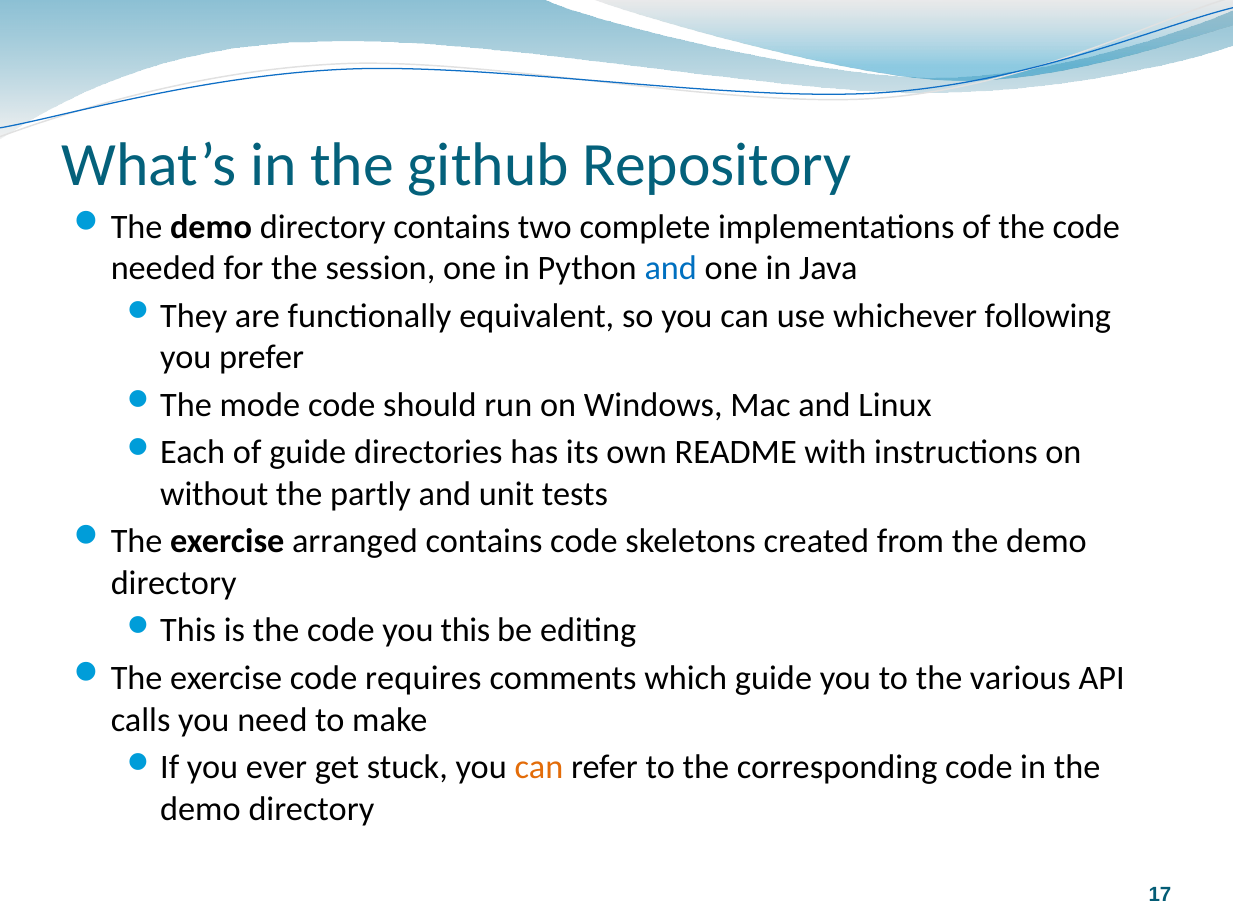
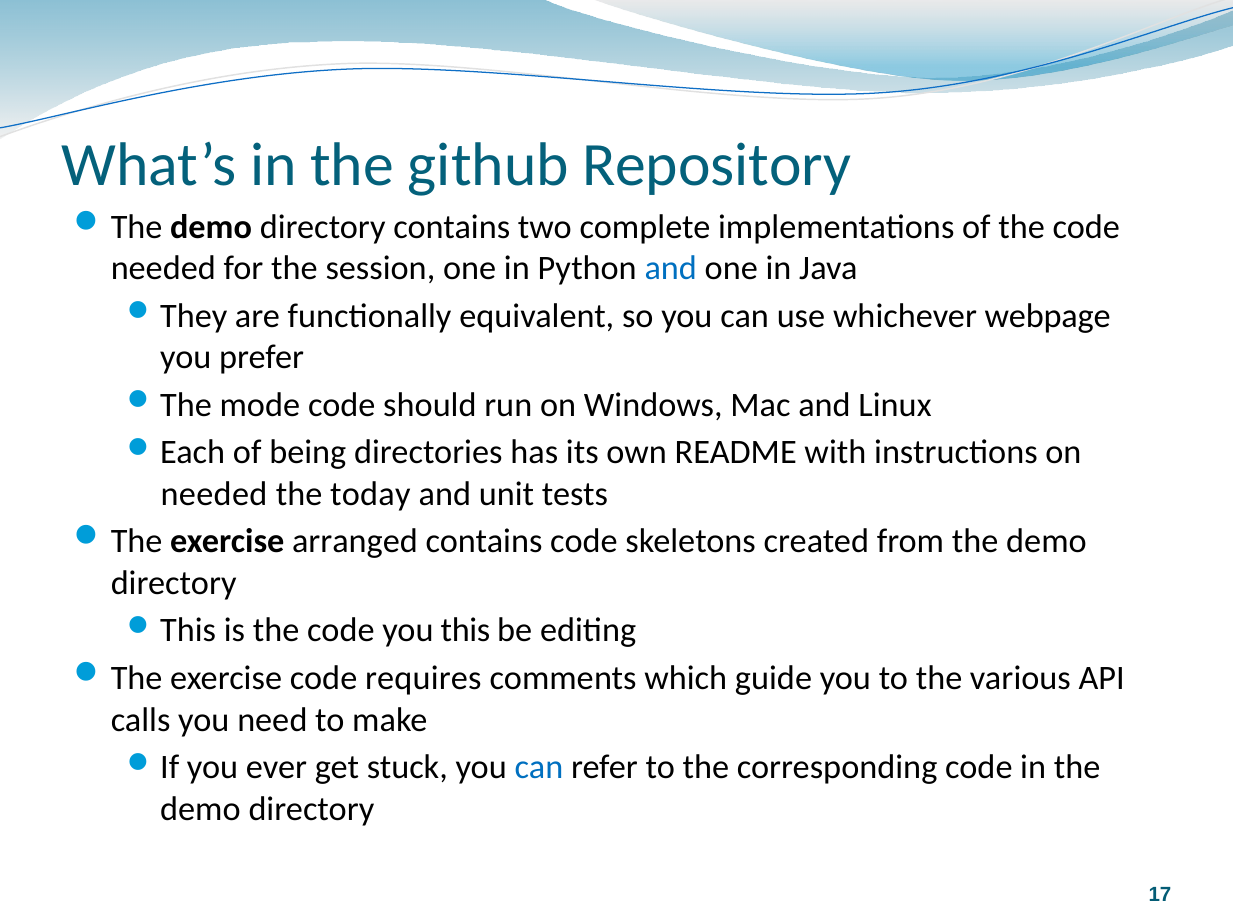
following: following -> webpage (1048, 316)
of guide: guide -> being (308, 453)
without: without -> needed (214, 494)
partly: partly -> today (370, 494)
can colour: orange -> blue (539, 768)
